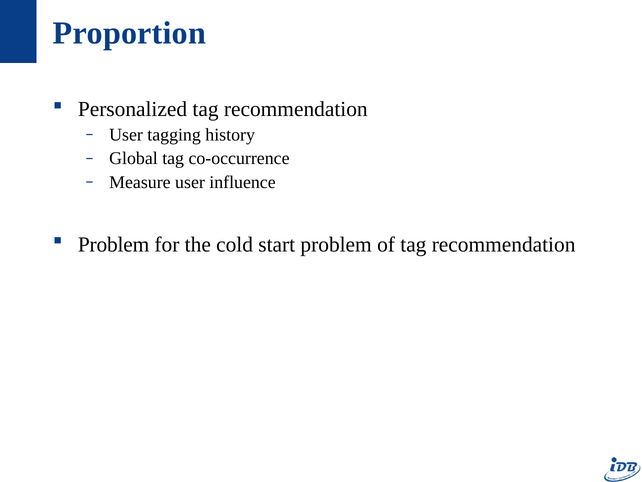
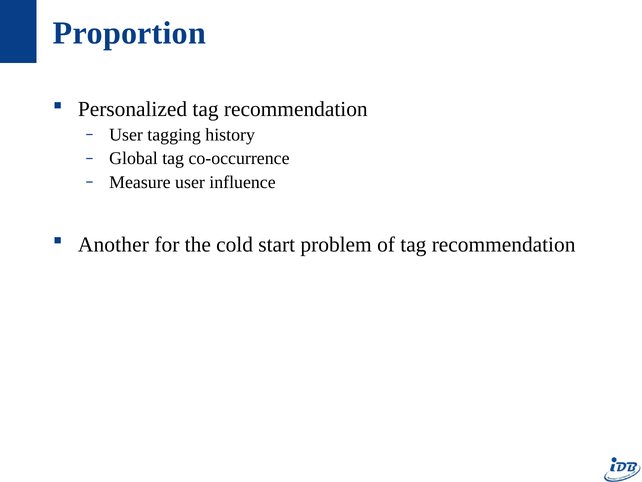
Problem: Problem -> Another (113, 244)
